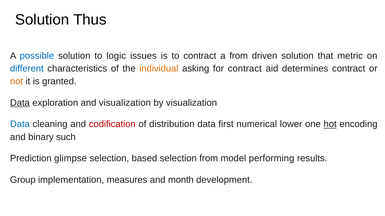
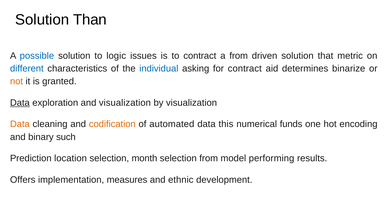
Thus: Thus -> Than (90, 20)
individual colour: orange -> blue (159, 69)
determines contract: contract -> binarize (349, 69)
Data colour: blue -> orange (20, 124)
codification colour: red -> orange (112, 124)
distribution: distribution -> automated (172, 124)
first: first -> this (226, 124)
lower: lower -> funds (291, 124)
hot underline: present -> none (330, 124)
glimpse: glimpse -> location (71, 159)
based: based -> month (144, 159)
Group: Group -> Offers (23, 180)
month: month -> ethnic (181, 180)
